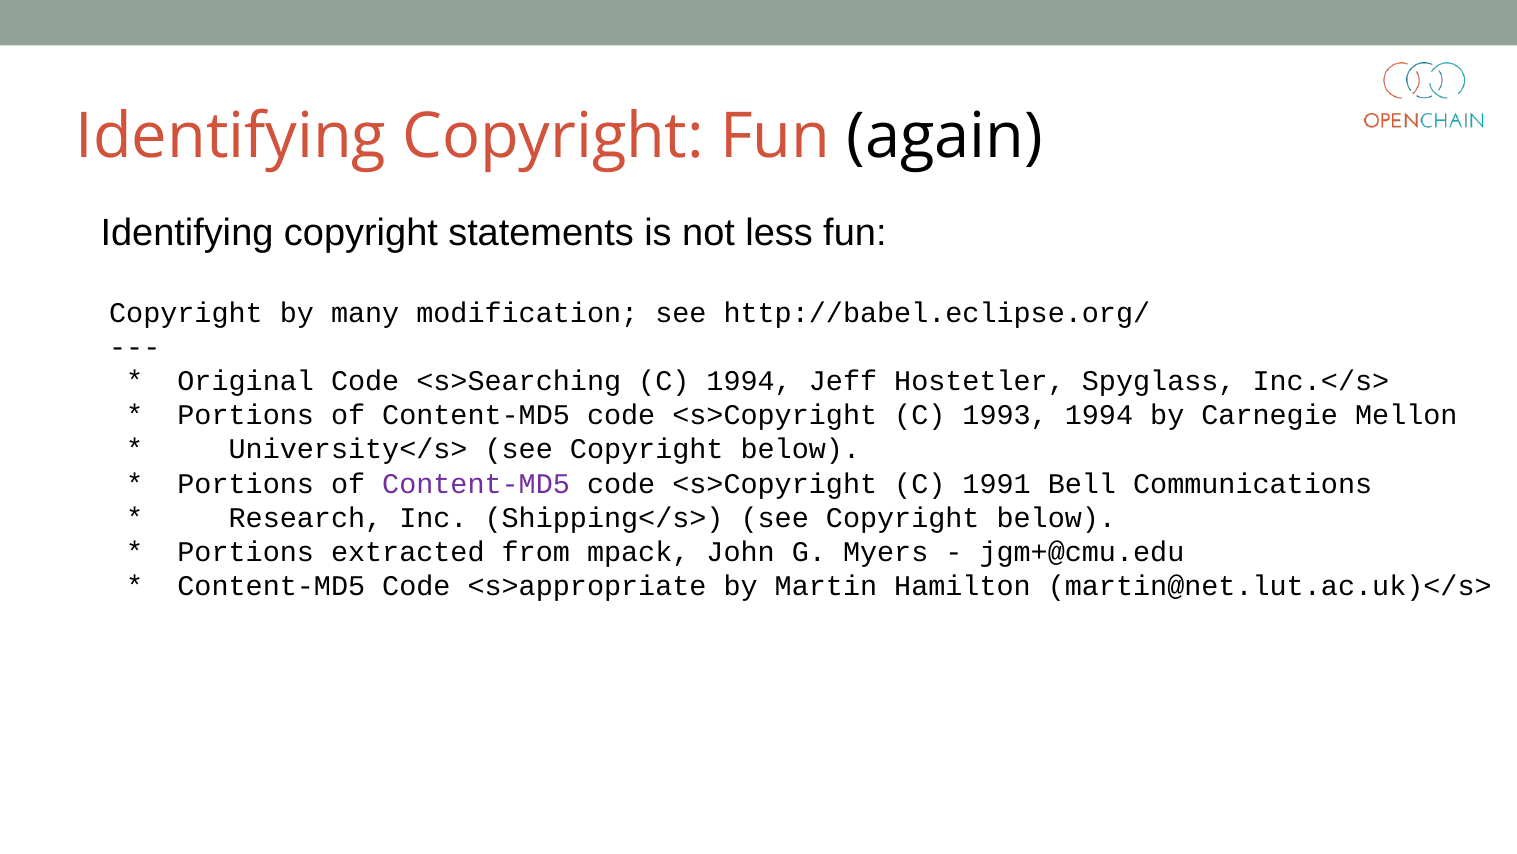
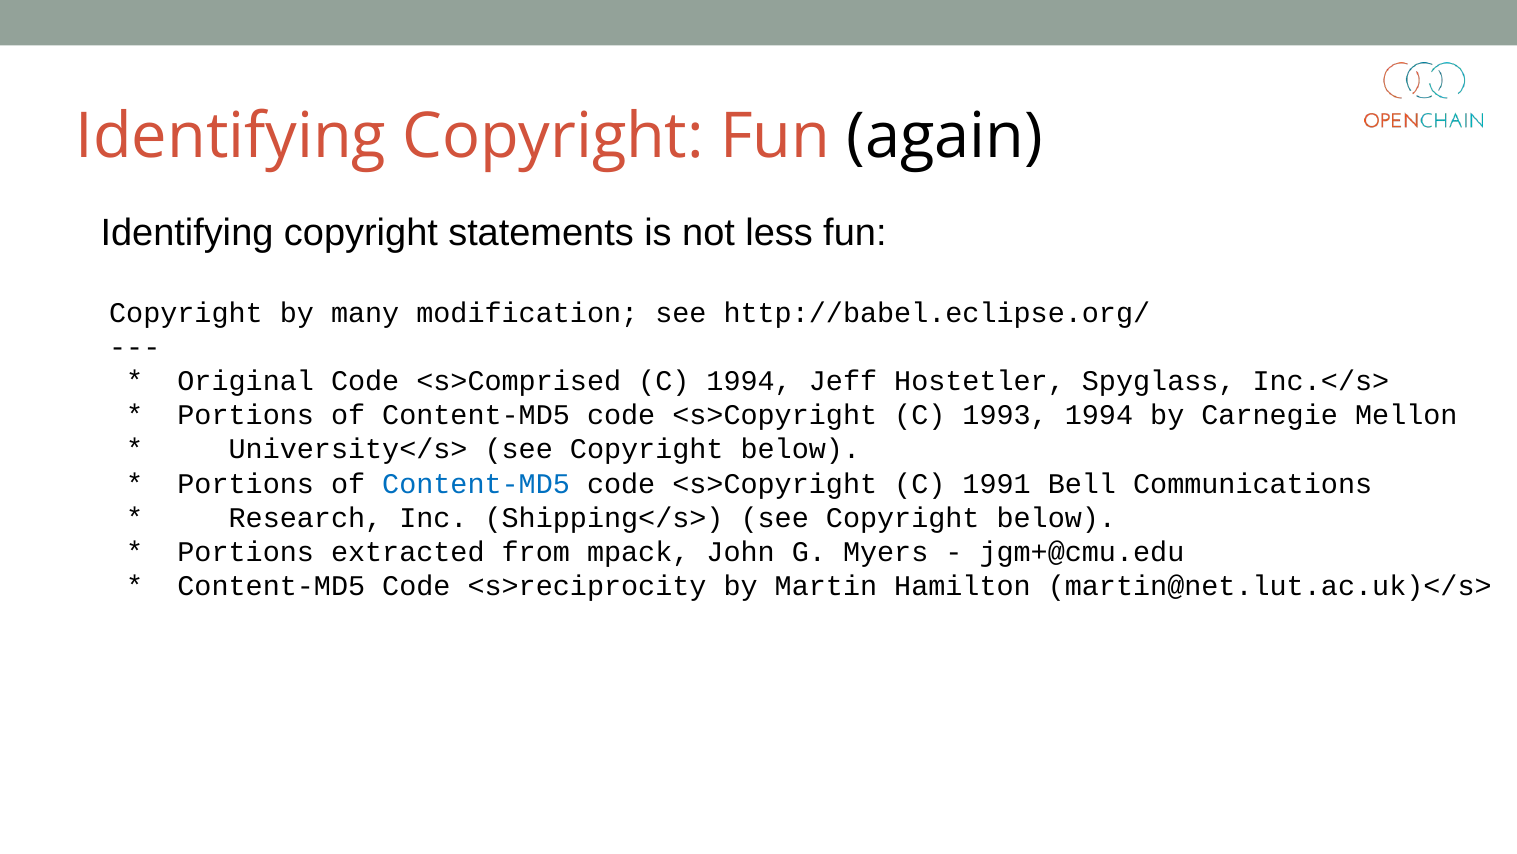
<s>Searching: <s>Searching -> <s>Comprised (519, 381)
Content-MD5 colour: purple -> blue (476, 483)
<s>appropriate: <s>appropriate -> <s>reciprocity (587, 586)
